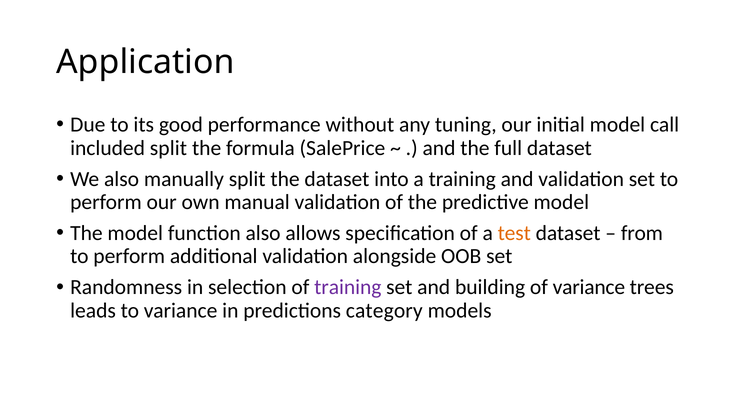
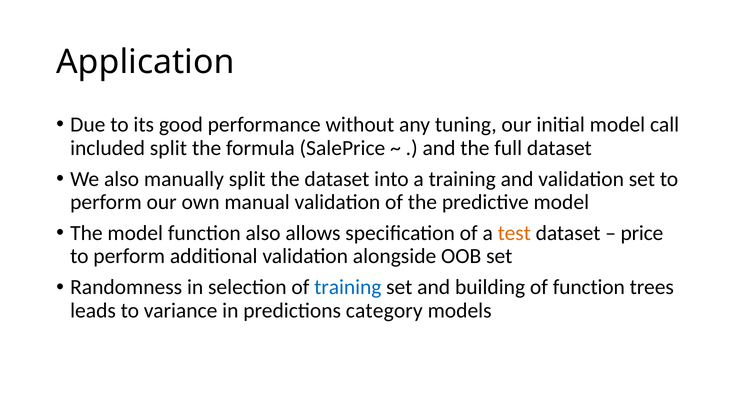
from: from -> price (642, 233)
training colour: purple -> blue (348, 288)
of variance: variance -> function (589, 288)
